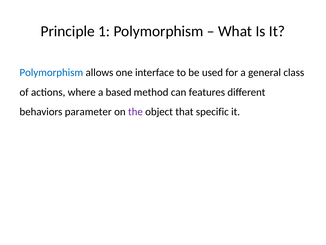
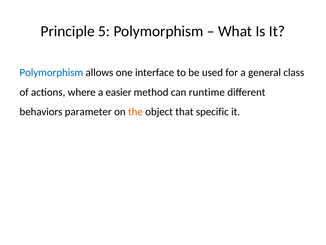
1: 1 -> 5 (104, 31)
based: based -> easier (119, 92)
features: features -> runtime (207, 92)
the colour: purple -> orange (135, 112)
